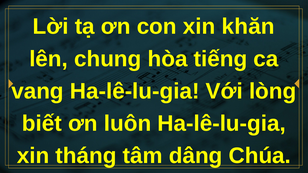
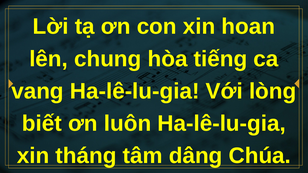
khăn: khăn -> hoan (248, 27)
